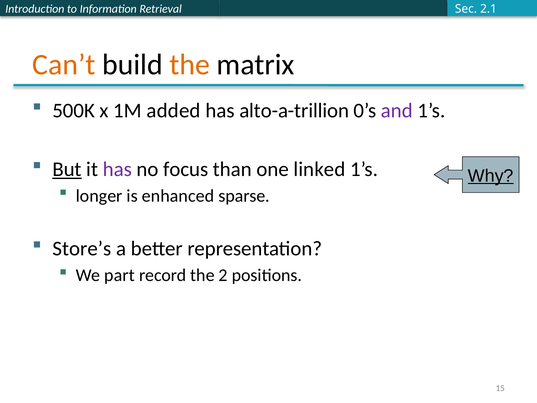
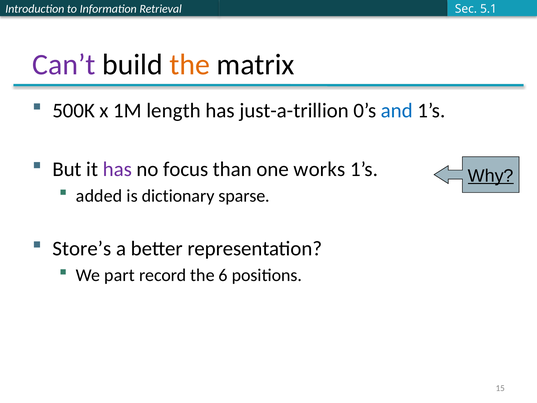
2.1: 2.1 -> 5.1 (488, 9)
Can’t colour: orange -> purple (64, 65)
added: added -> length (174, 111)
alto-a-trillion: alto-a-trillion -> just-a-trillion (294, 111)
and colour: purple -> blue (397, 111)
But underline: present -> none (67, 169)
linked: linked -> works (319, 169)
longer: longer -> added (99, 196)
enhanced: enhanced -> dictionary (178, 196)
2: 2 -> 6 (223, 275)
